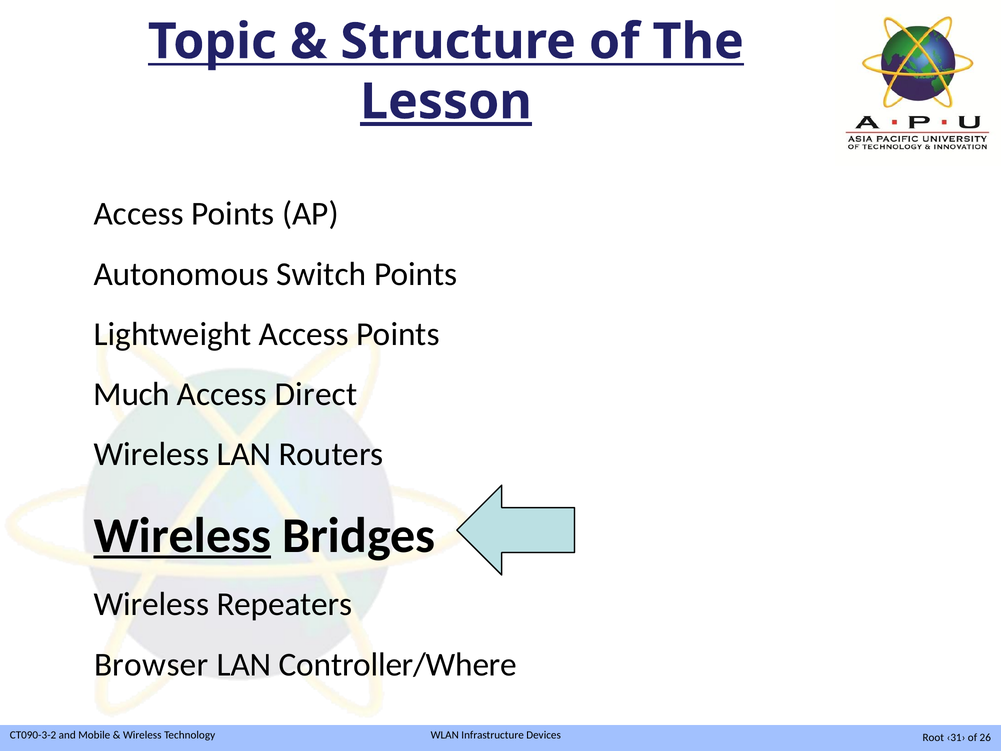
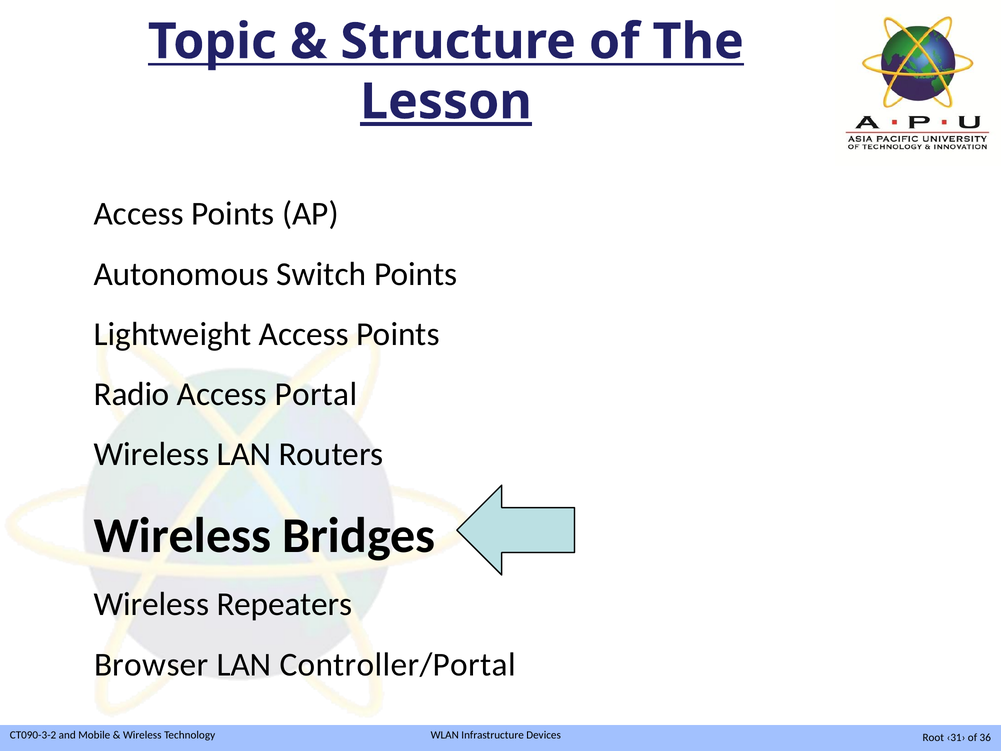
Much: Much -> Radio (132, 394)
Direct: Direct -> Portal (316, 394)
Wireless underline: present -> none (182, 535)
Controller/Where: Controller/Where -> Controller/Portal (398, 664)
26: 26 -> 36 (985, 737)
